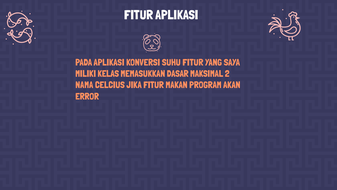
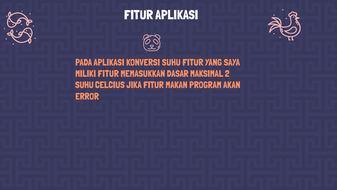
MILIKI KELAS: KELAS -> FITUR (108, 74)
NAMA: NAMA -> SUHU (84, 85)
